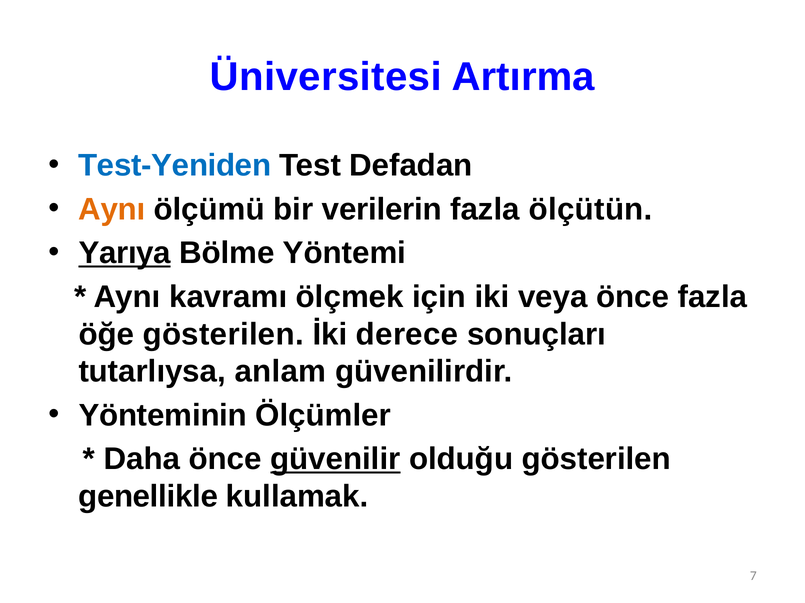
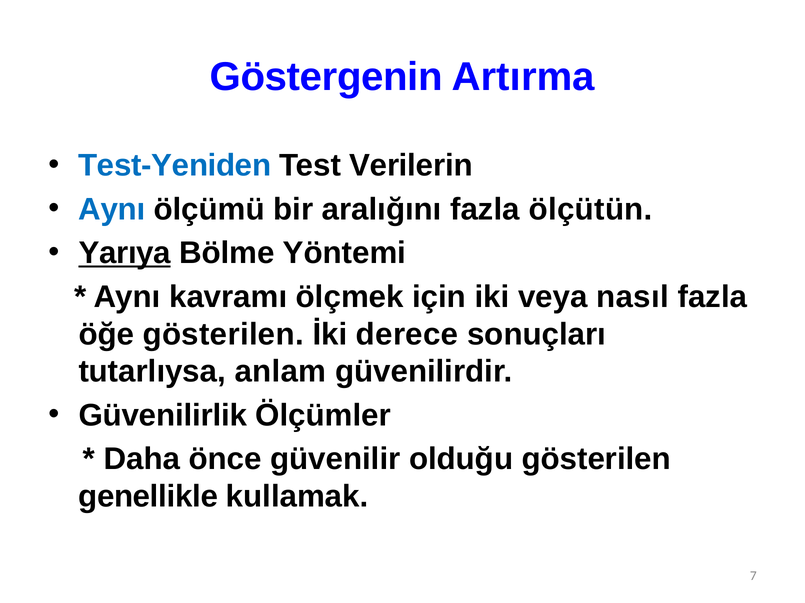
Üniversitesi: Üniversitesi -> Göstergenin (326, 77)
Defadan: Defadan -> Verilerin (411, 166)
Aynı colour: orange -> blue (112, 210)
verilerin: verilerin -> aralığını (382, 210)
veya önce: önce -> nasıl (632, 297)
Yönteminin: Yönteminin -> Güvenilirlik (163, 416)
güvenilir underline: present -> none (335, 460)
